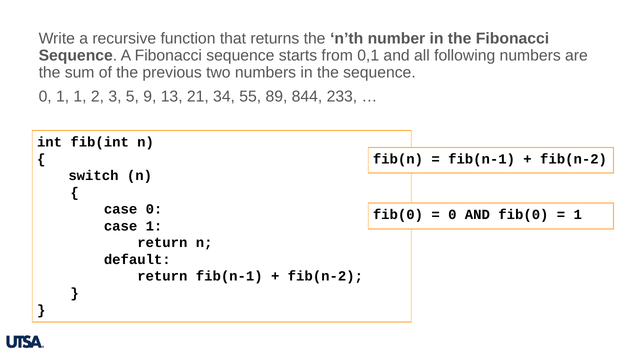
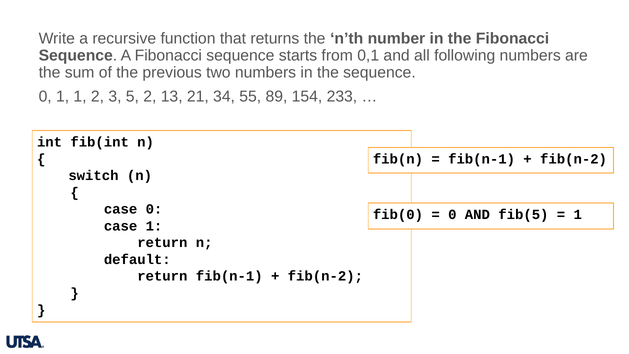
5 9: 9 -> 2 (150, 97)
844: 844 -> 154 (307, 97)
AND fib(0: fib(0 -> fib(5 (523, 215)
